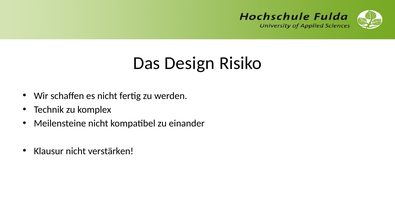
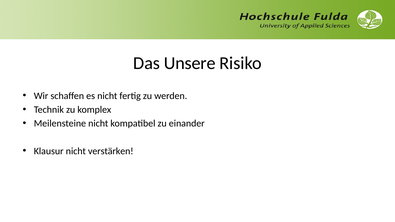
Design: Design -> Unsere (190, 63)
